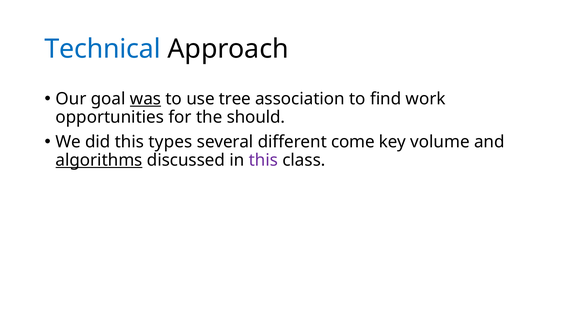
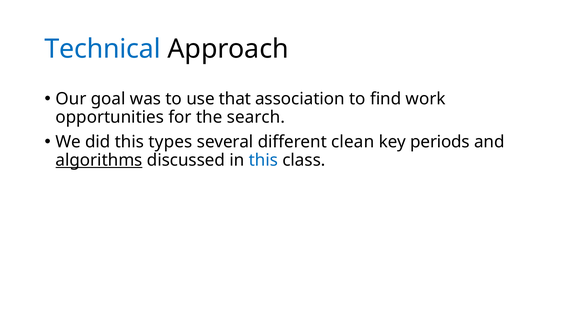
was underline: present -> none (146, 99)
tree: tree -> that (235, 99)
should: should -> search (256, 117)
come: come -> clean (353, 142)
volume: volume -> periods (440, 142)
this colour: purple -> blue (263, 160)
